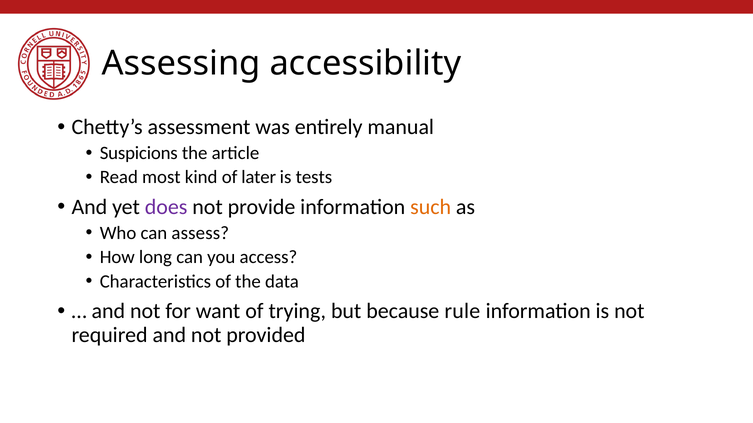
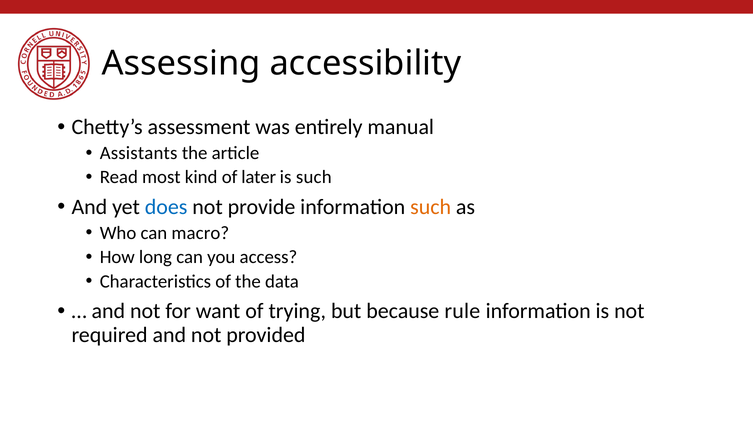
Suspicions: Suspicions -> Assistants (139, 153)
is tests: tests -> such (314, 178)
does colour: purple -> blue (166, 207)
assess: assess -> macro (200, 233)
